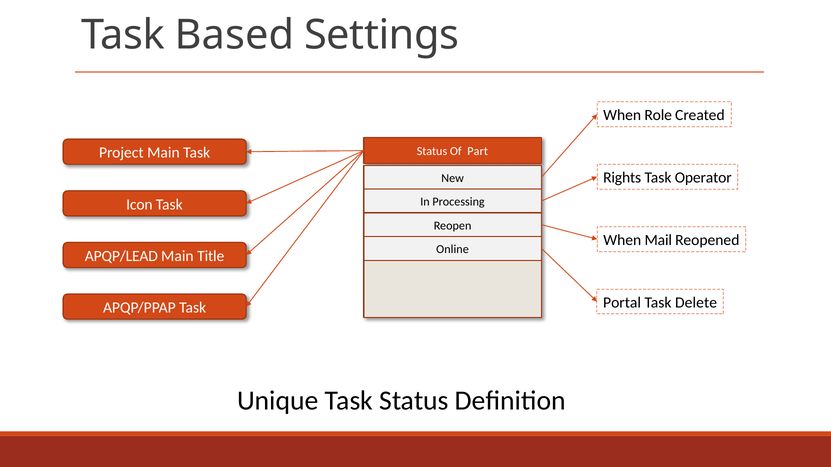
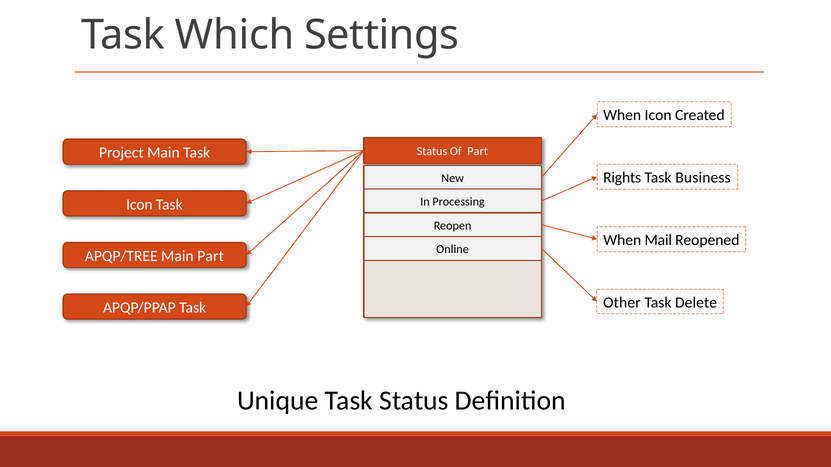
Based: Based -> Which (235, 35)
When Role: Role -> Icon (658, 115)
Operator: Operator -> Business (703, 178)
APQP/LEAD: APQP/LEAD -> APQP/TREE (121, 256)
Main Title: Title -> Part (211, 256)
Portal: Portal -> Other (622, 303)
